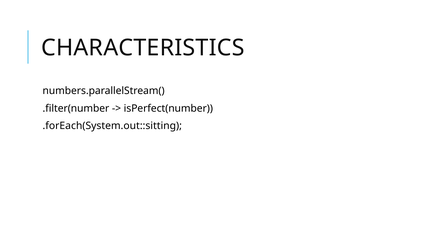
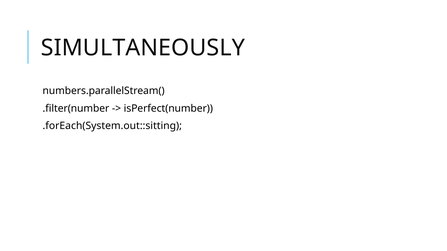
CHARACTERISTICS: CHARACTERISTICS -> SIMULTANEOUSLY (143, 48)
